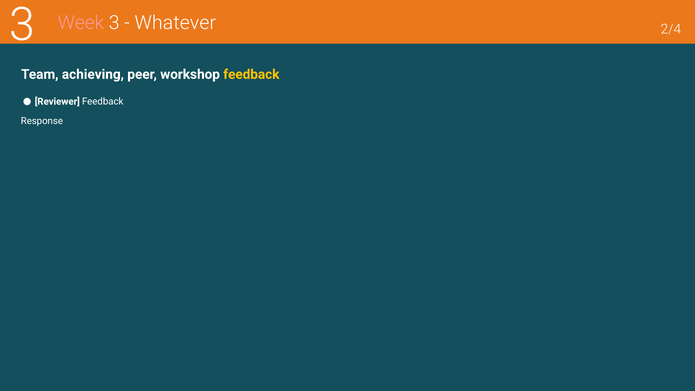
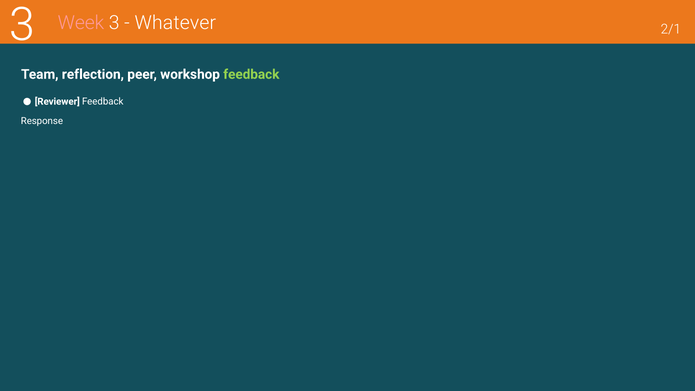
2/4: 2/4 -> 2/1 (671, 30)
achieving: achieving -> reflection (93, 74)
feedback colour: yellow -> light green (251, 74)
